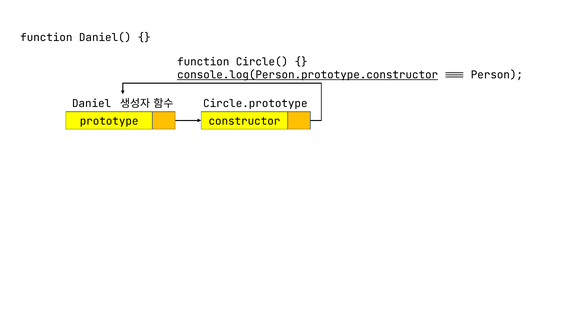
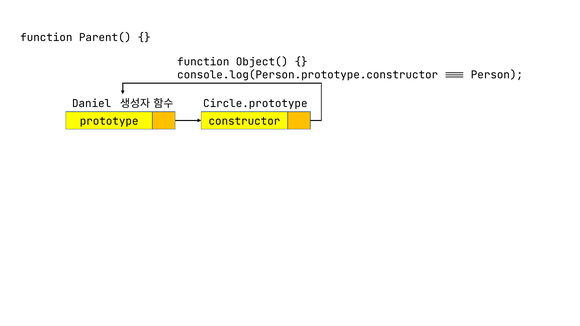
Daniel(: Daniel( -> Parent( (105, 38)
Circle(: Circle( -> Object( (262, 62)
console.log(Person.prototype.constructor underline: present -> none (308, 75)
